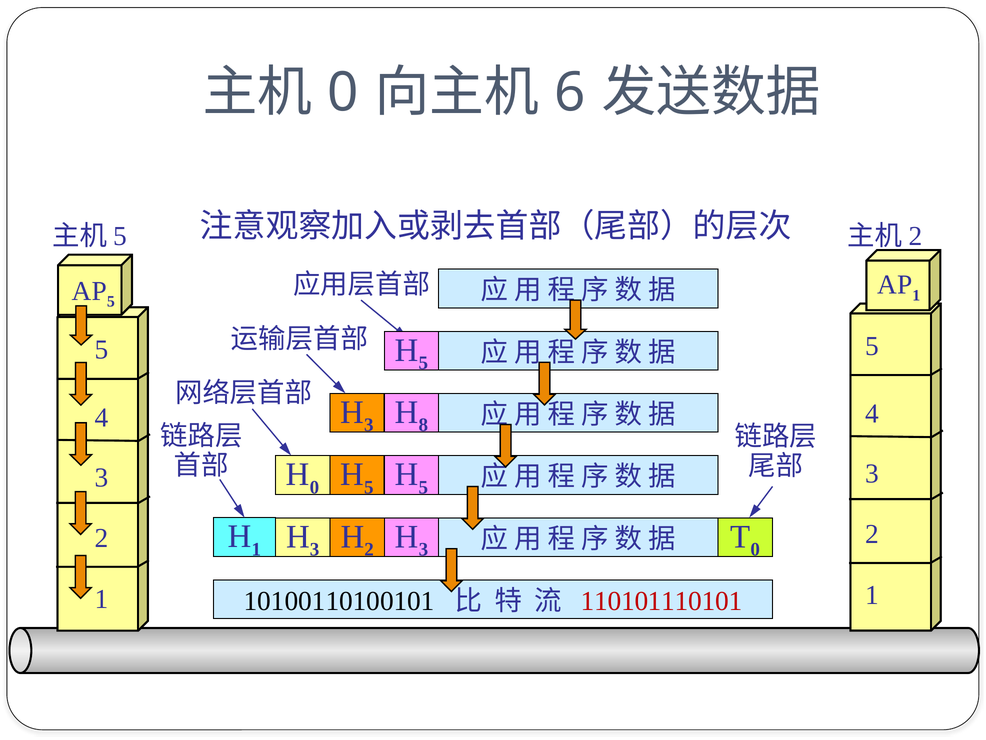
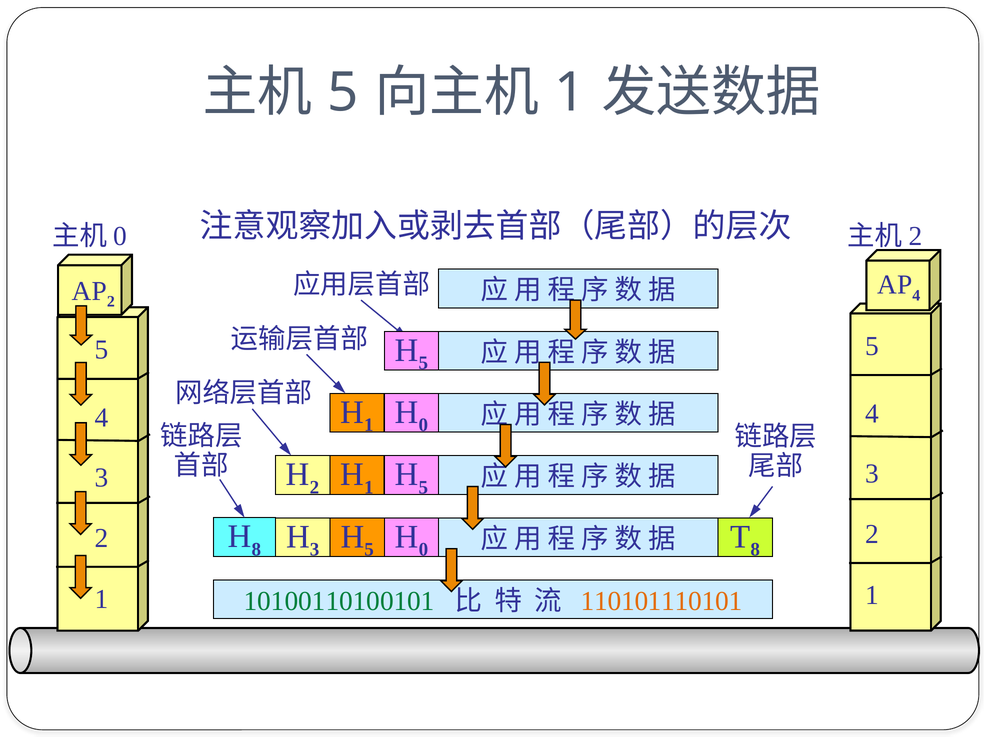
0: 0 -> 5 (343, 93)
6: 6 -> 1 (570, 93)
5: 5 -> 0 (120, 236)
1: 1 -> 4 (916, 295)
5: 5 -> 2 (111, 301)
3: 3 -> 1 (369, 425)
8: 8 -> 0 (423, 425)
0: 0 -> 2 (314, 487)
5: 5 -> 1 (369, 487)
1: 1 -> 8 (256, 549)
2: 2 -> 5 (369, 549)
3: 3 -> 0 (423, 549)
0: 0 -> 8 (755, 549)
10100110100101 colour: black -> green (339, 601)
110101110101 colour: red -> orange (662, 601)
